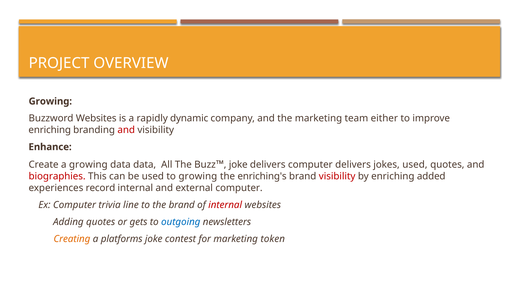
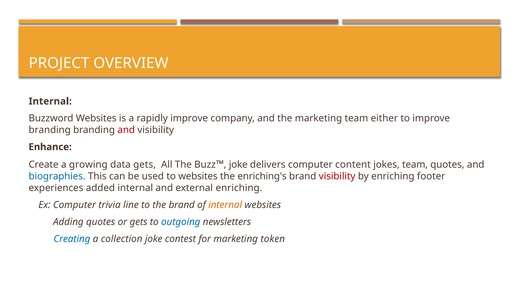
Growing: Growing -> Internal (50, 101)
rapidly dynamic: dynamic -> improve (189, 118)
enriching: enriching -> branding (50, 130)
data data: data -> gets (145, 165)
computer delivers: delivers -> content (353, 165)
jokes used: used -> team (415, 165)
biographies colour: red -> blue (57, 176)
to growing: growing -> websites (198, 176)
added: added -> footer (431, 176)
record: record -> added (100, 188)
external computer: computer -> enriching (239, 188)
internal colour: red -> orange (225, 205)
Creating colour: orange -> blue (72, 239)
platforms: platforms -> collection (122, 239)
